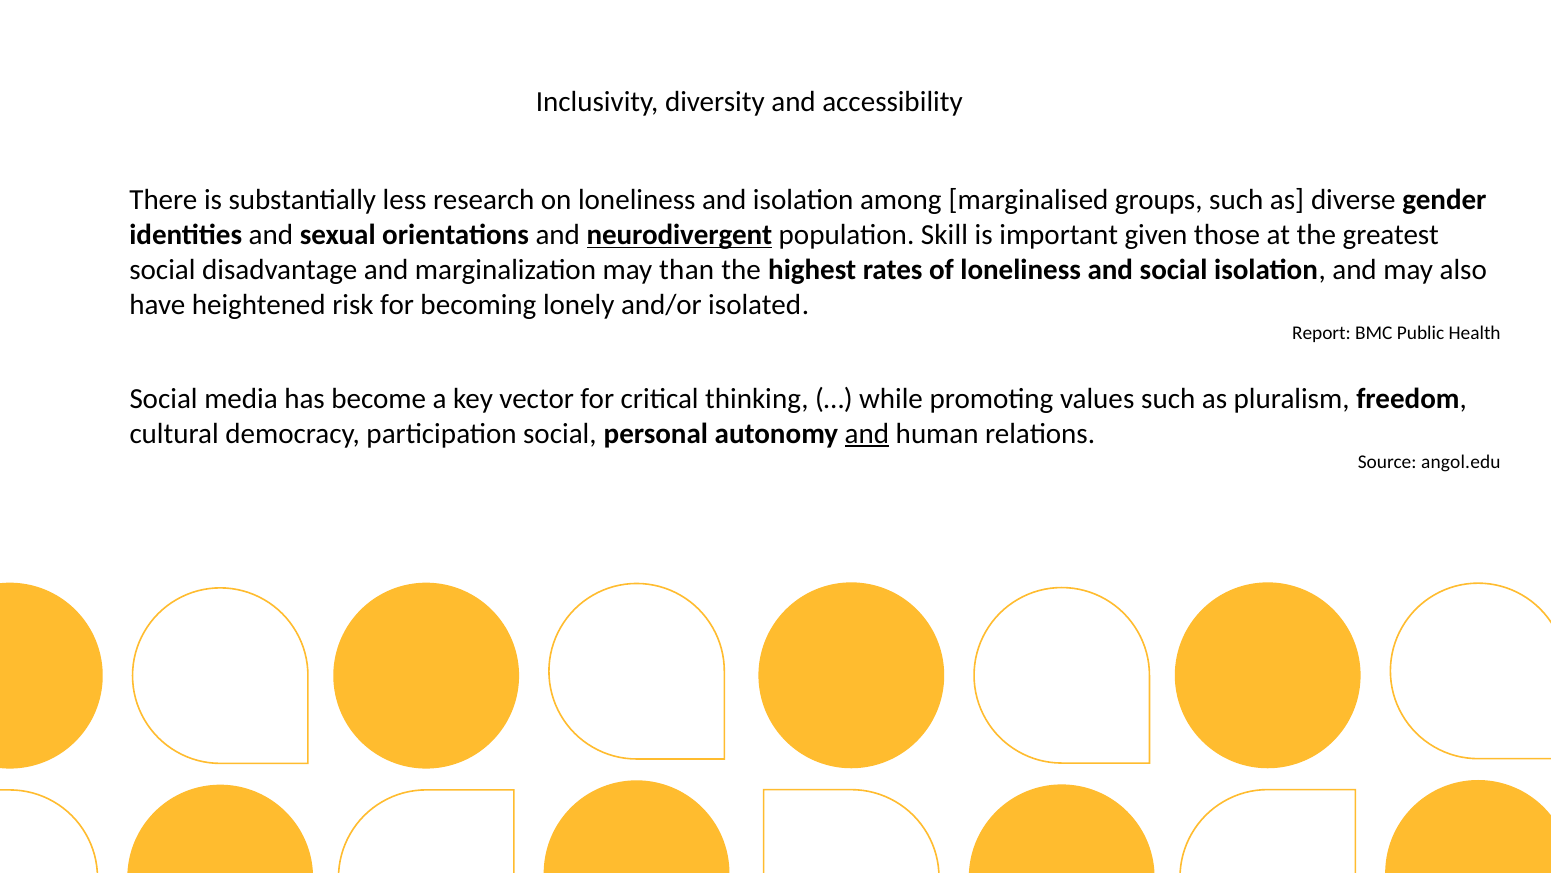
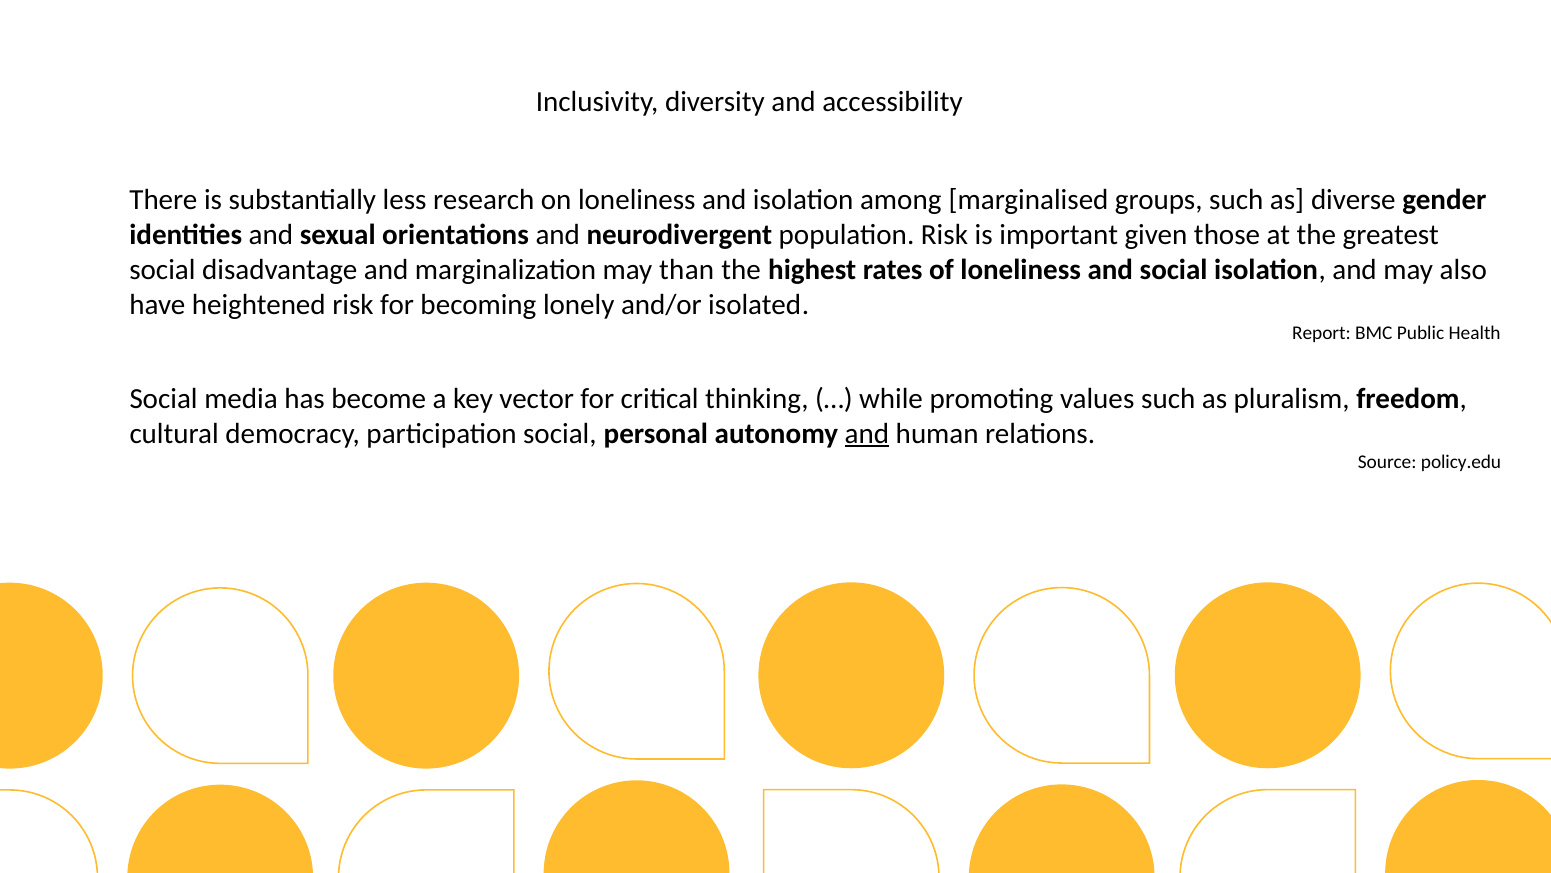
neurodivergent underline: present -> none (679, 235)
population Skill: Skill -> Risk (944, 235)
angol.edu: angol.edu -> policy.edu (1461, 462)
